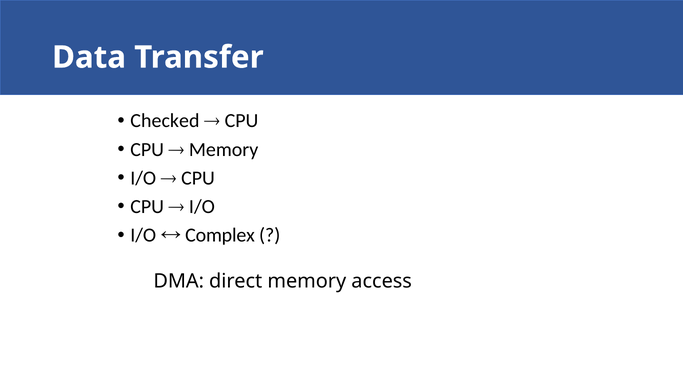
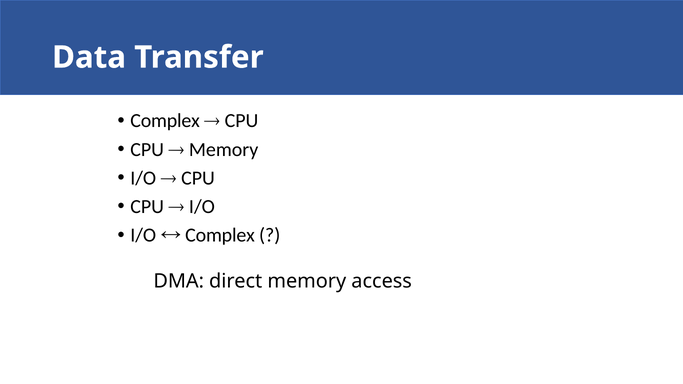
Checked: Checked -> Complex (165, 121)
